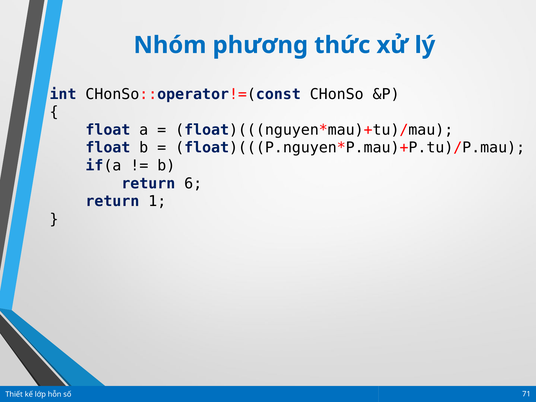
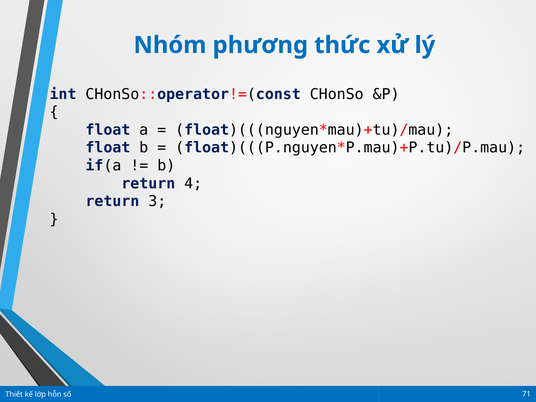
6: 6 -> 4 (193, 183)
1: 1 -> 3 (157, 201)
